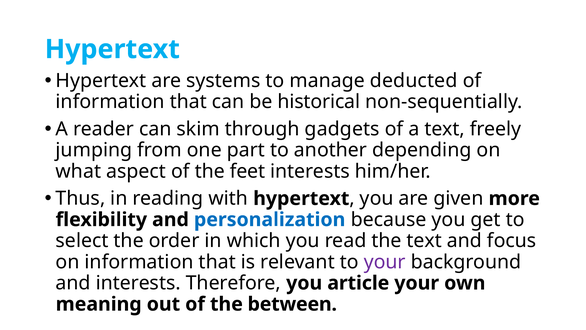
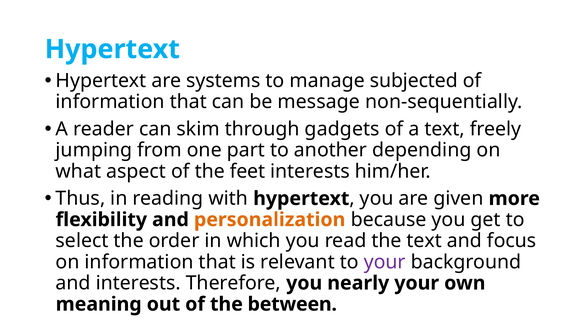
deducted: deducted -> subjected (414, 81)
historical: historical -> message (319, 102)
personalization colour: blue -> orange (270, 219)
article: article -> nearly (358, 283)
